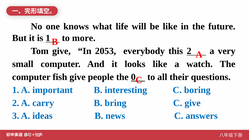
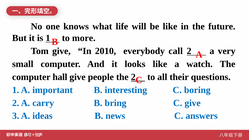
2053: 2053 -> 2010 (106, 51)
this: this -> call (176, 51)
fish: fish -> hall (60, 77)
the 0: 0 -> 2 (133, 77)
